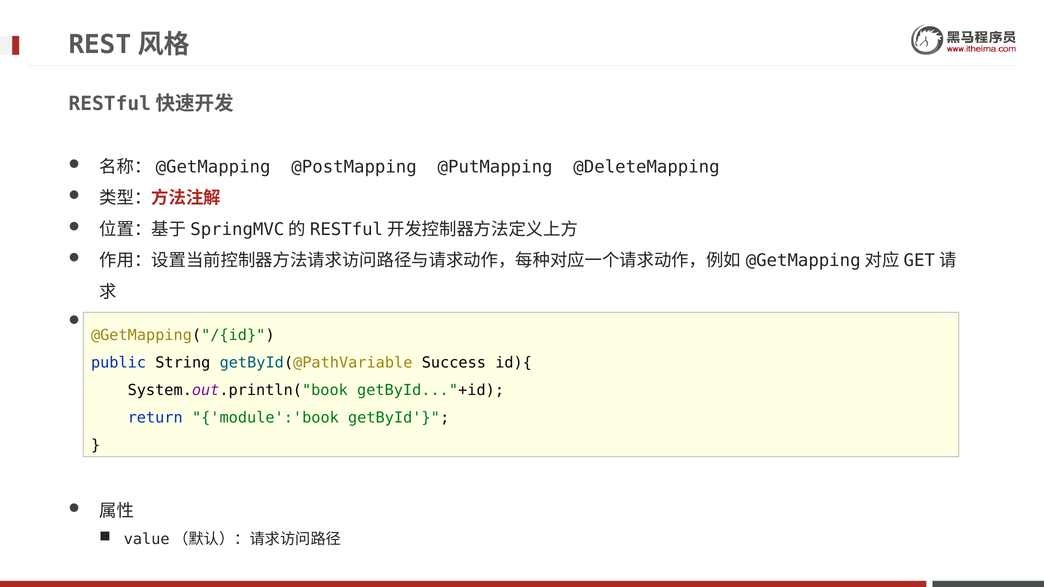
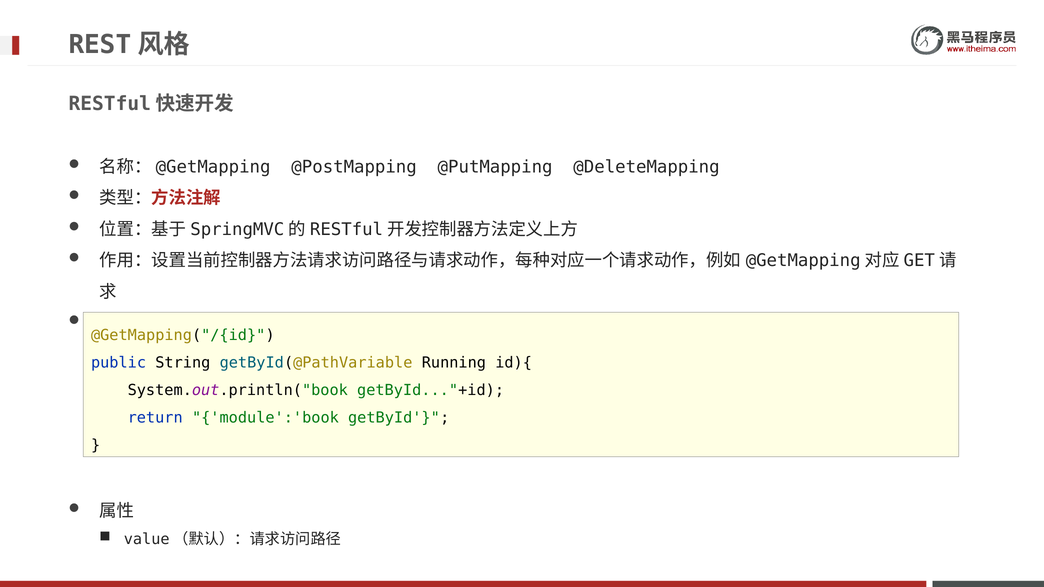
Success: Success -> Running (454, 363)
